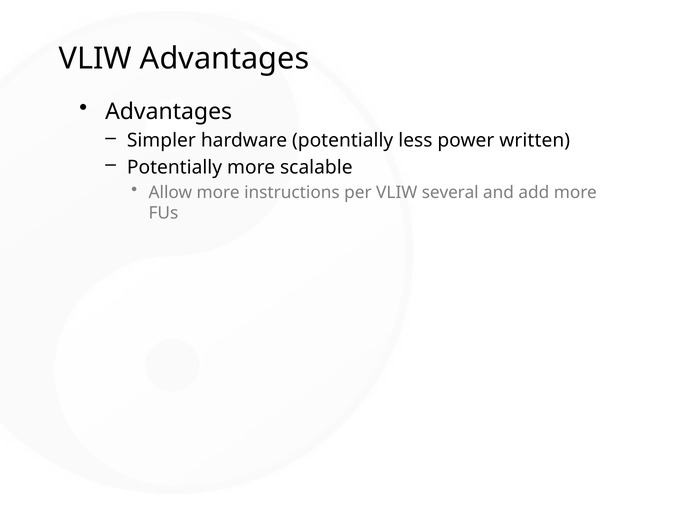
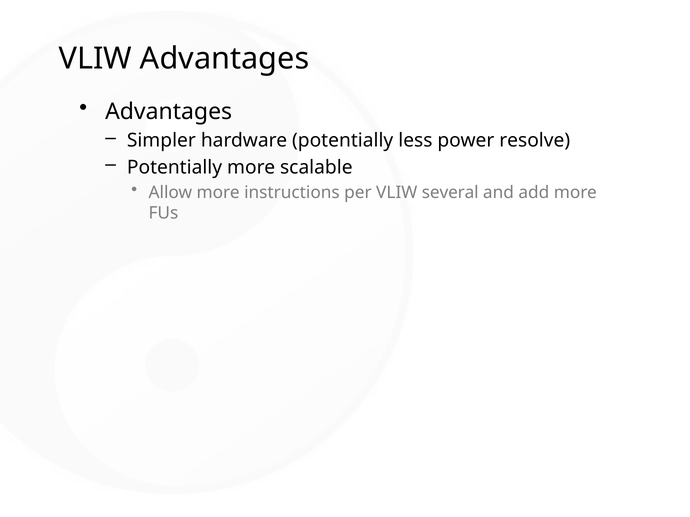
written: written -> resolve (535, 141)
